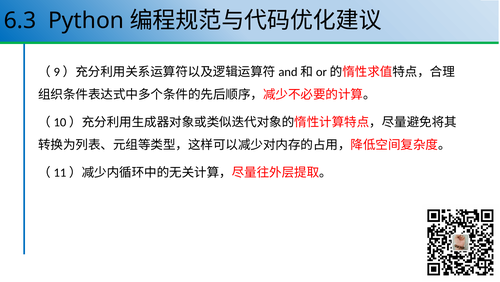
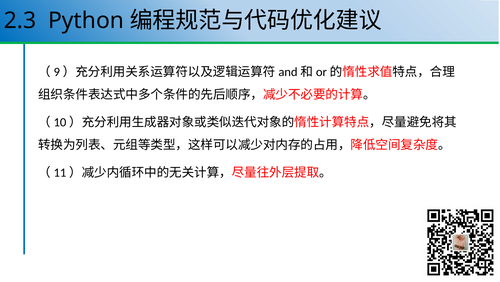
6.3: 6.3 -> 2.3 (20, 21)
